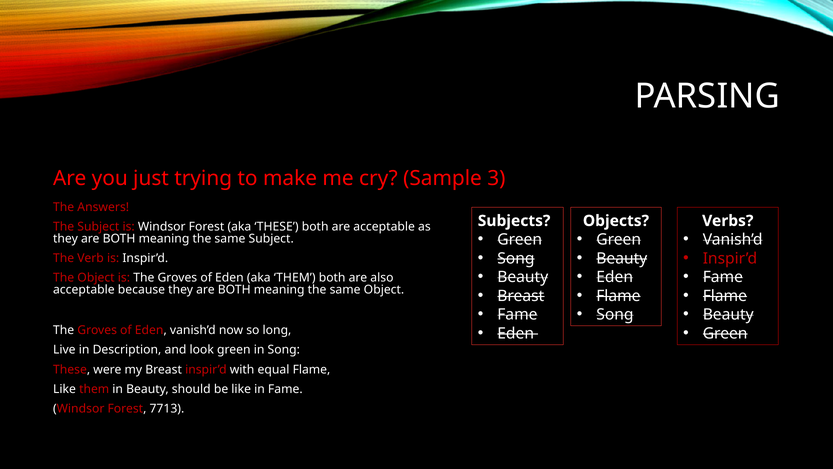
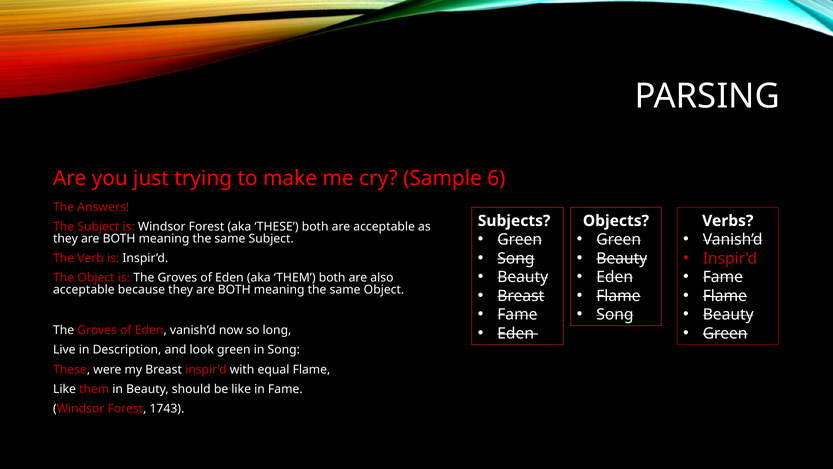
3: 3 -> 6 (496, 178)
7713: 7713 -> 1743 (167, 408)
